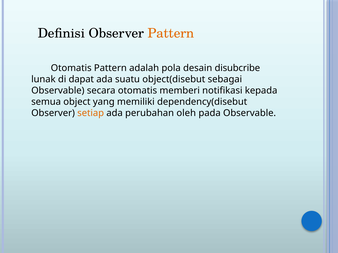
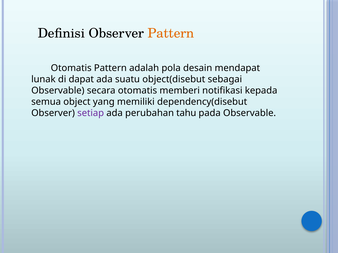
disubcribe: disubcribe -> mendapat (237, 68)
setiap colour: orange -> purple (91, 113)
oleh: oleh -> tahu (186, 113)
